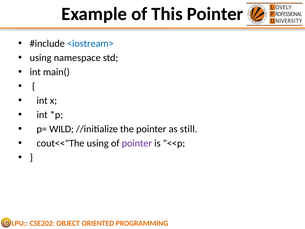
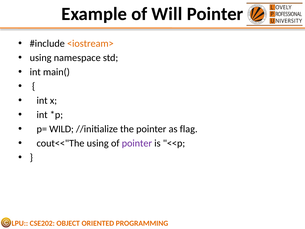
This: This -> Will (167, 14)
<iostream> colour: blue -> orange (90, 43)
still: still -> flag (189, 129)
